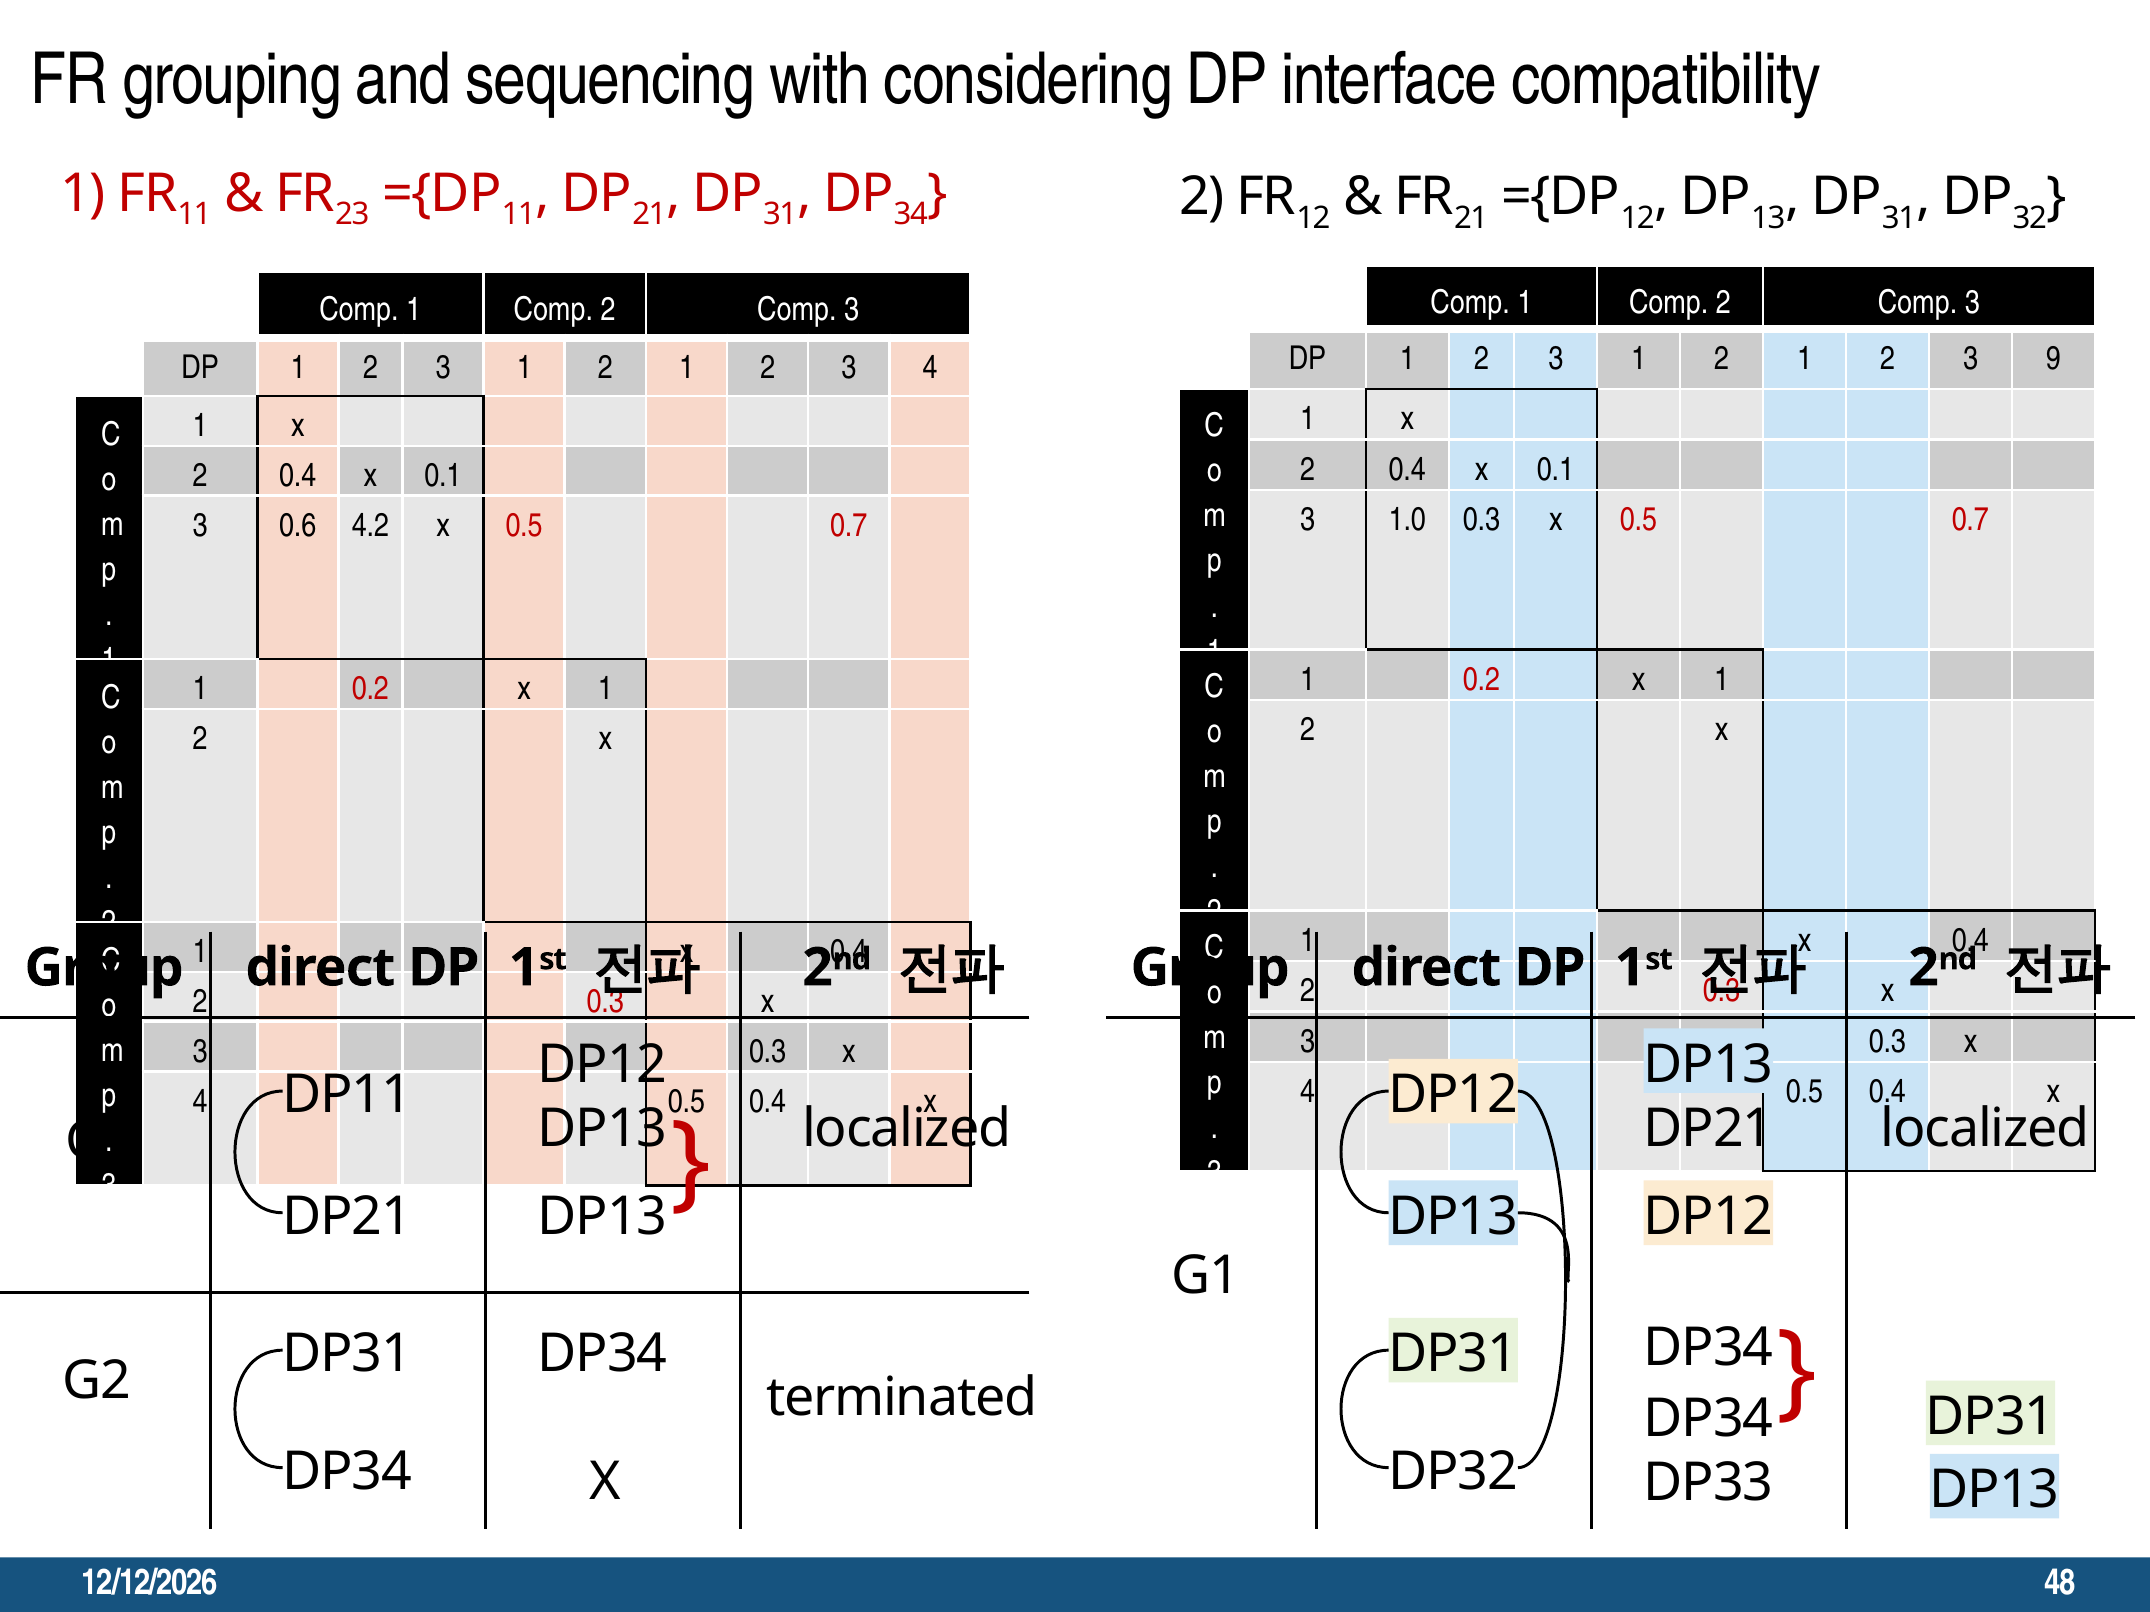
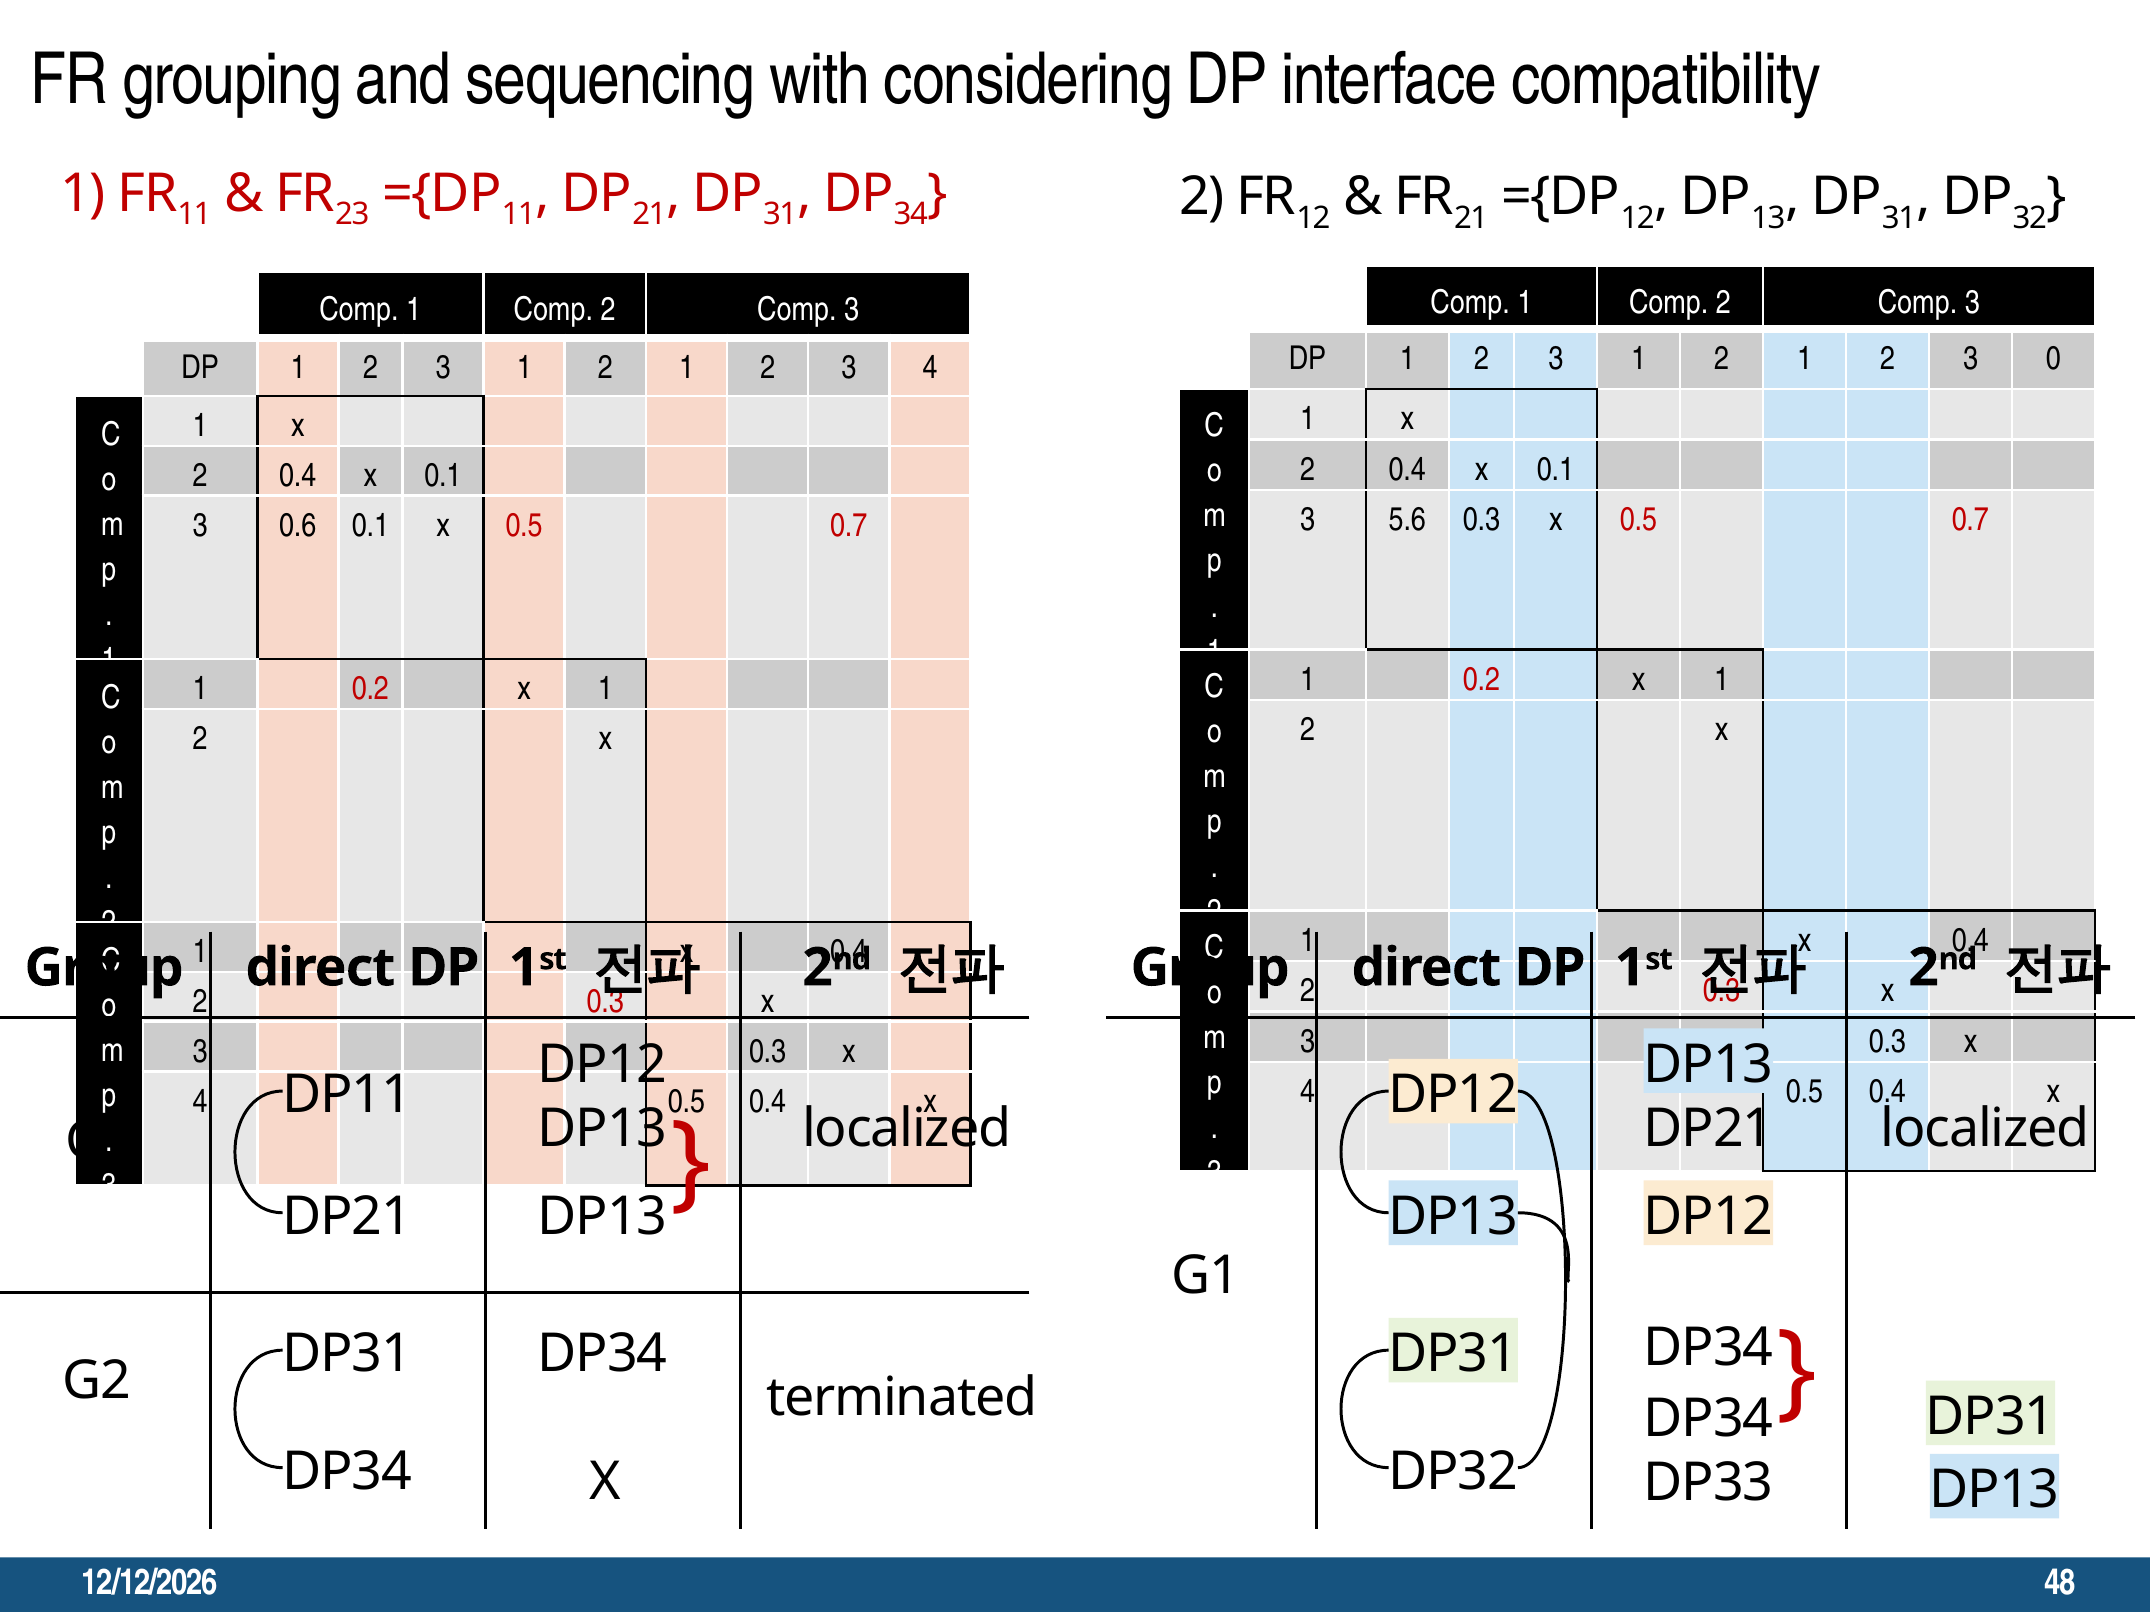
9: 9 -> 0 (2053, 359)
1.0: 1.0 -> 5.6 (1407, 520)
0.6 4.2: 4.2 -> 0.1 (370, 526)
